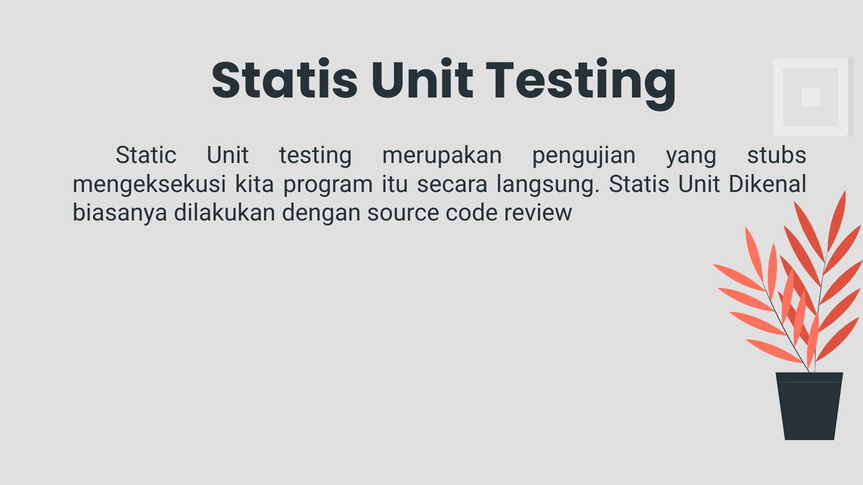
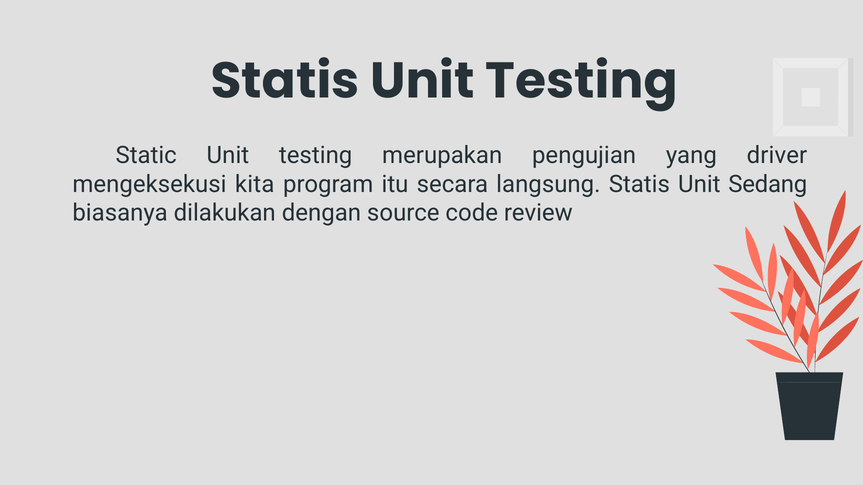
stubs: stubs -> driver (777, 156)
Dikenal: Dikenal -> Sedang (768, 184)
